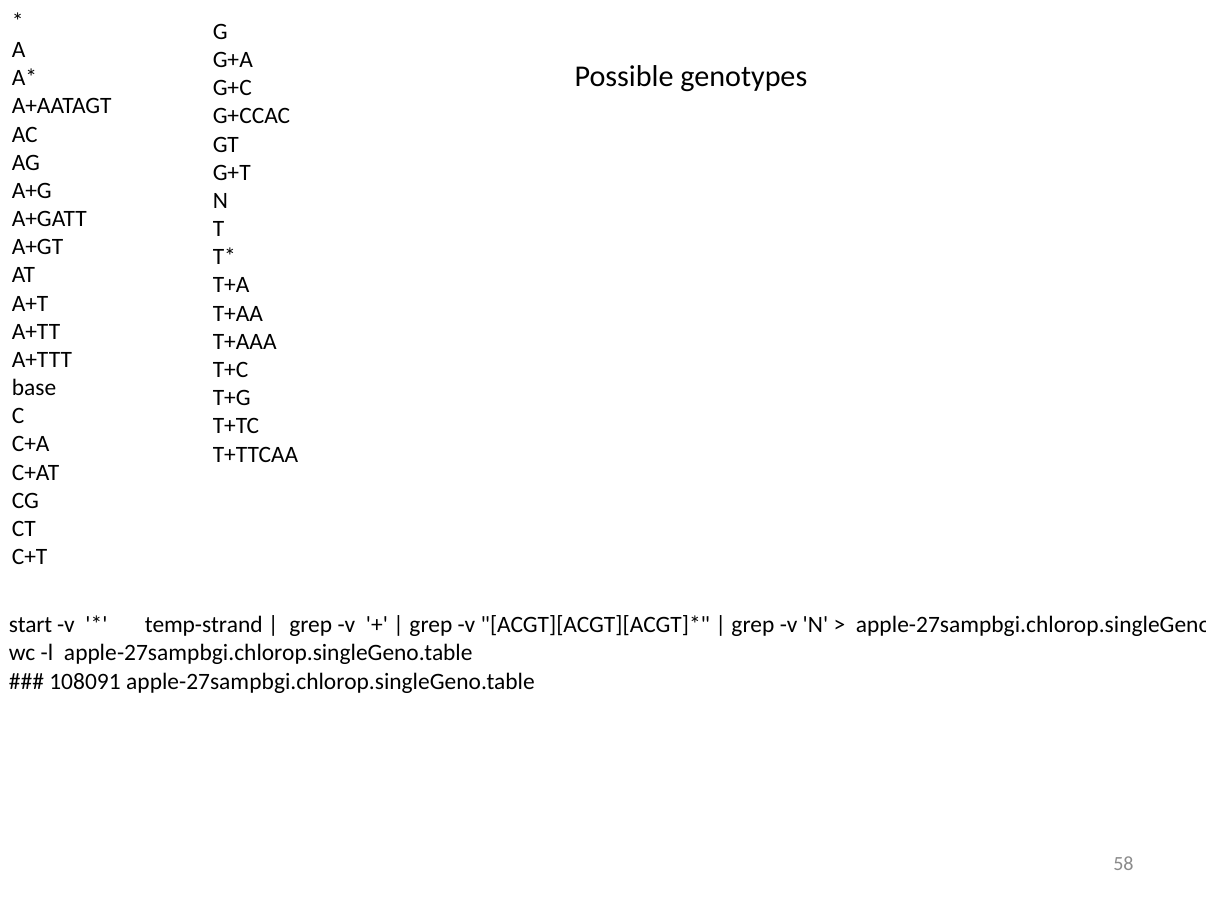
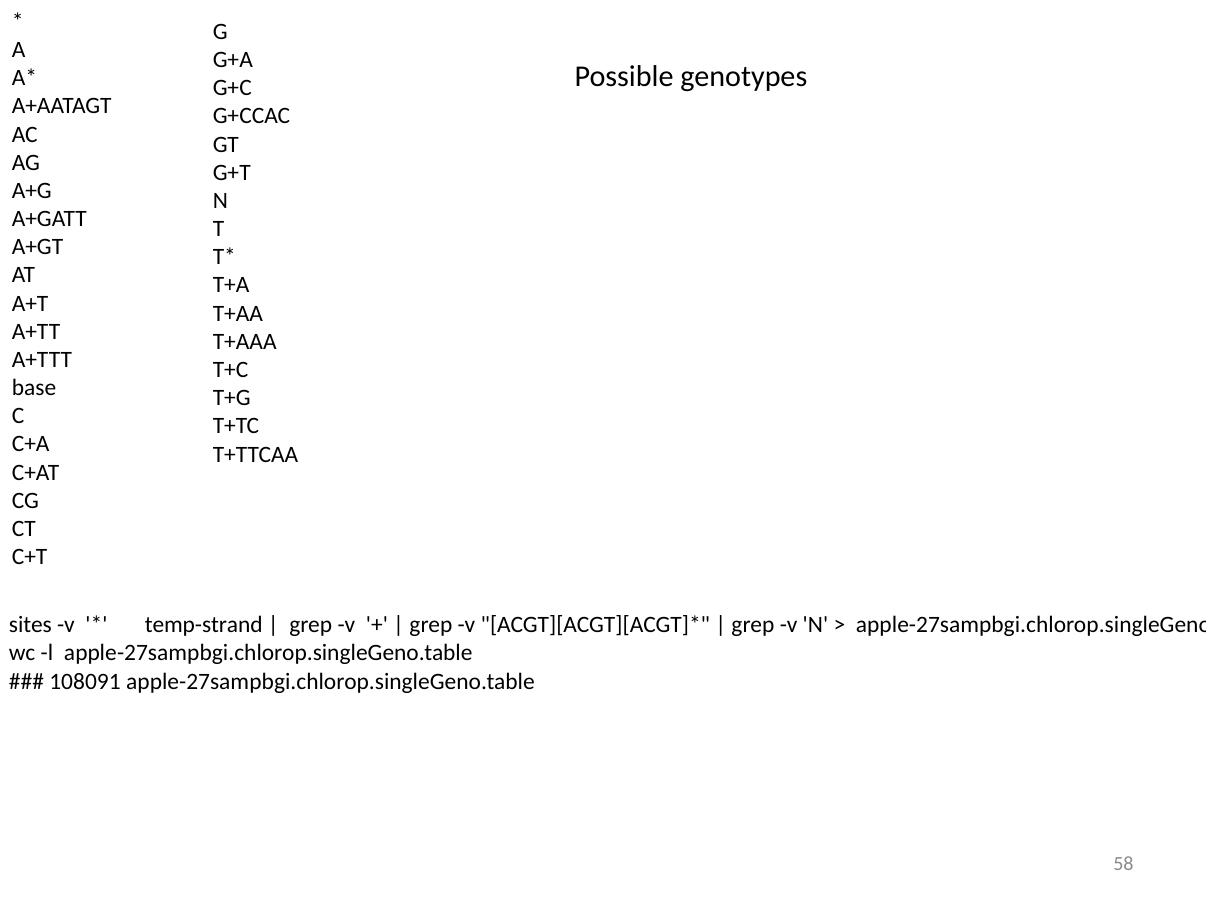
start: start -> sites (30, 625)
